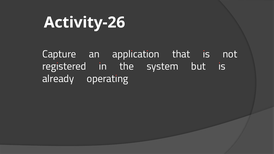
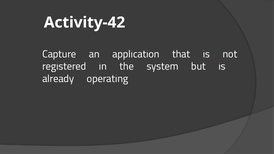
Activity-26: Activity-26 -> Activity-42 (85, 22)
